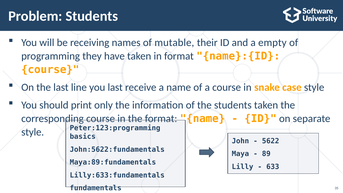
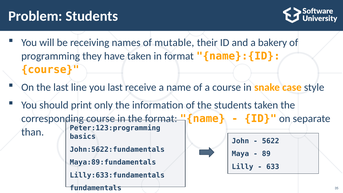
empty: empty -> bakery (272, 42)
style: style -> than (33, 132)
